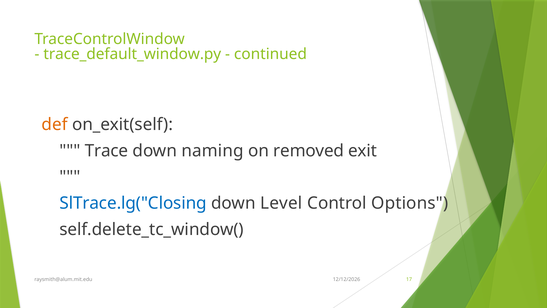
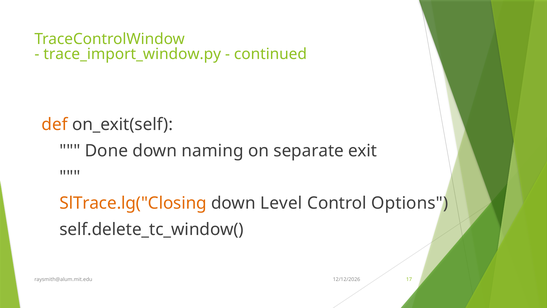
trace_default_window.py: trace_default_window.py -> trace_import_window.py (132, 54)
Trace: Trace -> Done (106, 151)
removed: removed -> separate (309, 151)
SlTrace.lg("Closing colour: blue -> orange (133, 203)
